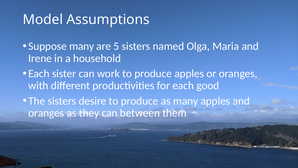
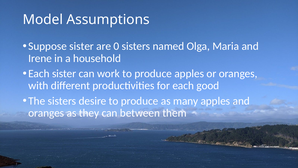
Suppose many: many -> sister (82, 46)
5: 5 -> 0 (116, 46)
